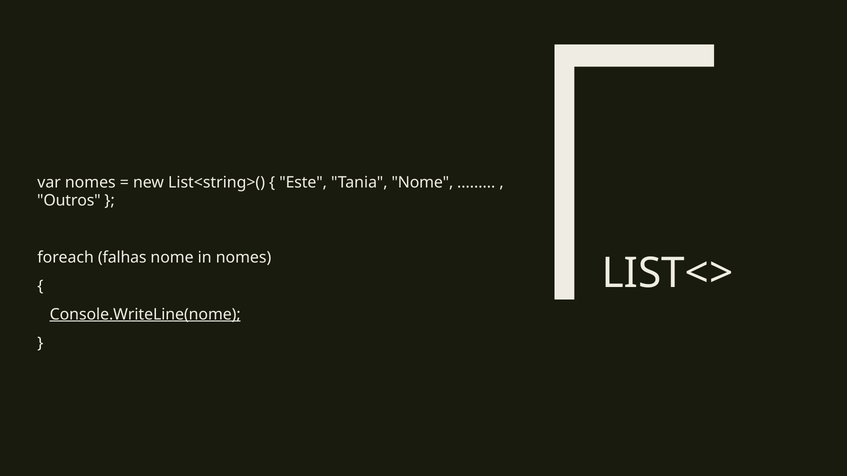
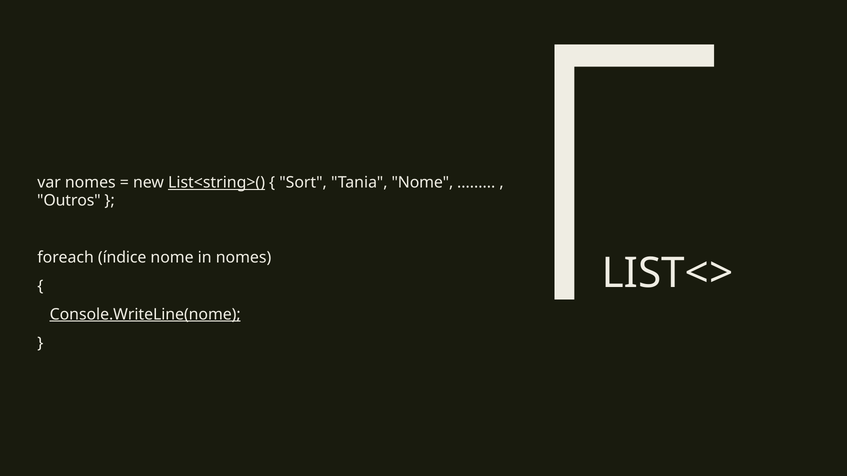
List<string>( underline: none -> present (217, 183)
Este: Este -> Sort (303, 183)
falhas: falhas -> índice (122, 258)
